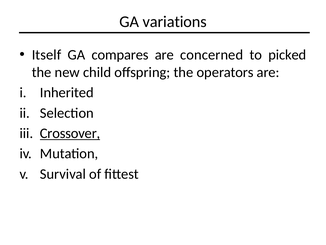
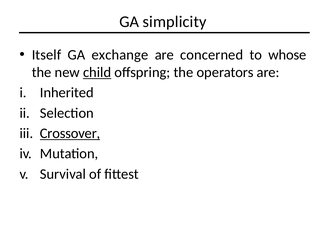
variations: variations -> simplicity (175, 22)
compares: compares -> exchange (120, 55)
picked: picked -> whose (287, 55)
child underline: none -> present (97, 72)
